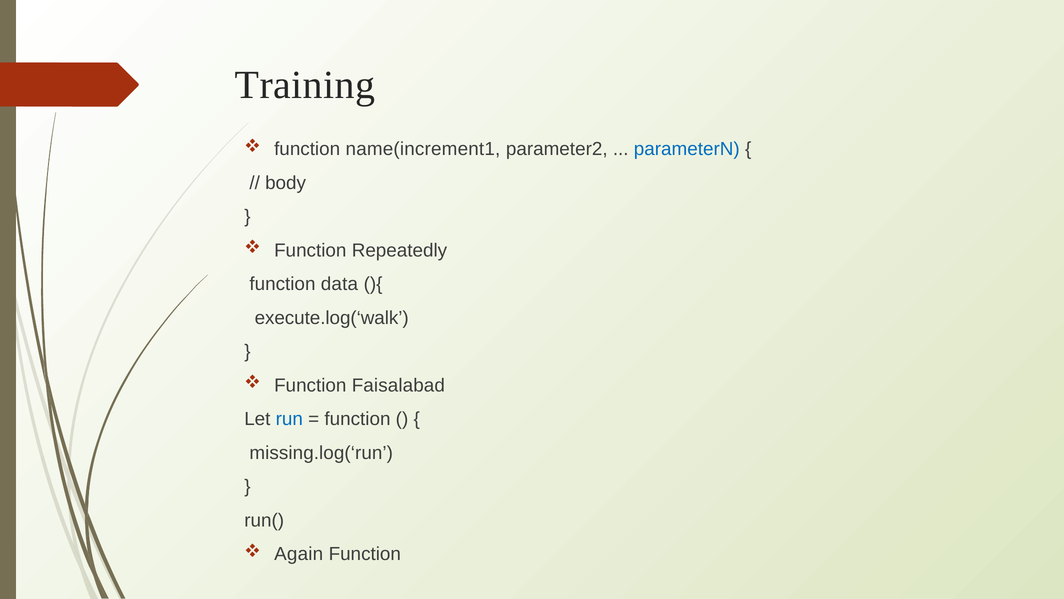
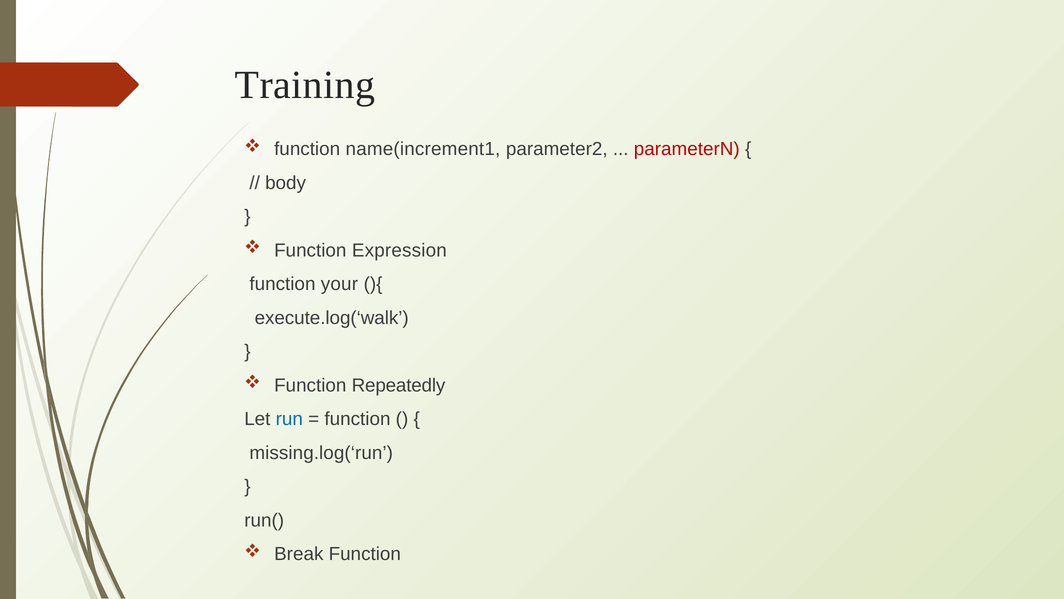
parameterN colour: blue -> red (687, 149)
Repeatedly: Repeatedly -> Expression (399, 250)
data: data -> your (339, 284)
Faisalabad: Faisalabad -> Repeatedly (399, 385)
Again: Again -> Break (299, 554)
